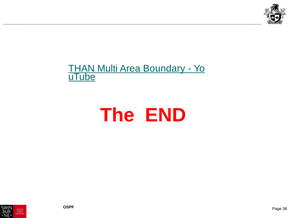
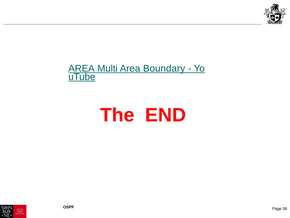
THAN: THAN -> AREA (81, 68)
